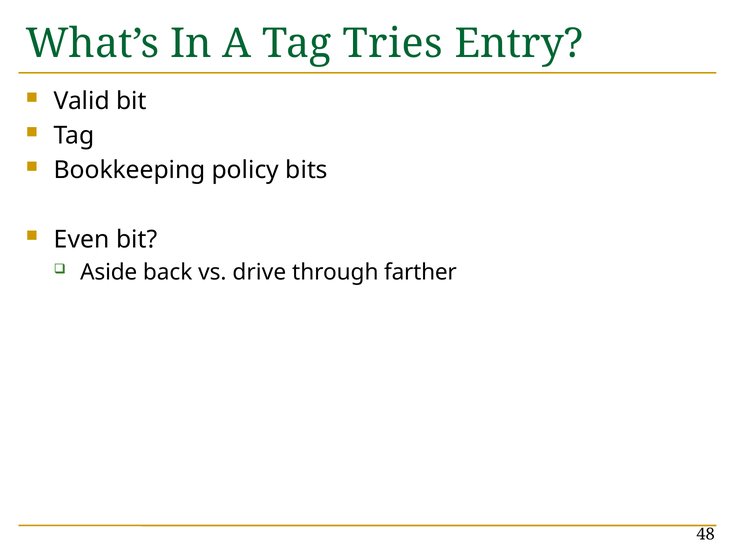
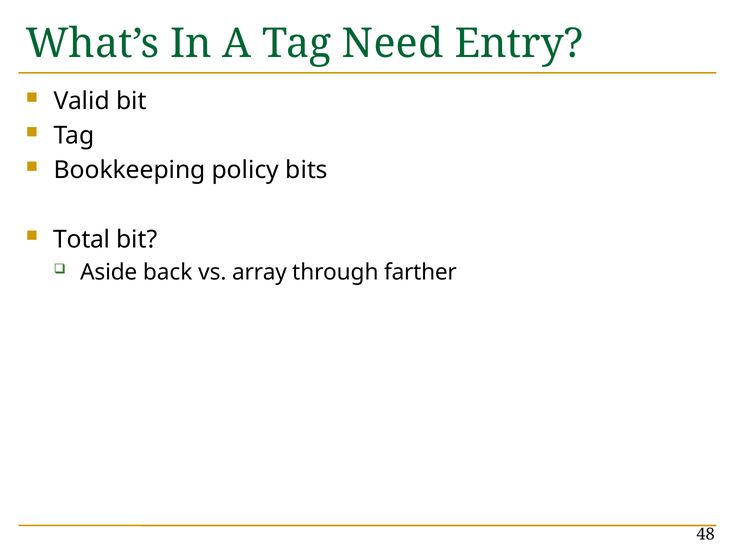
Tries: Tries -> Need (393, 44)
Even: Even -> Total (82, 239)
drive: drive -> array (259, 272)
